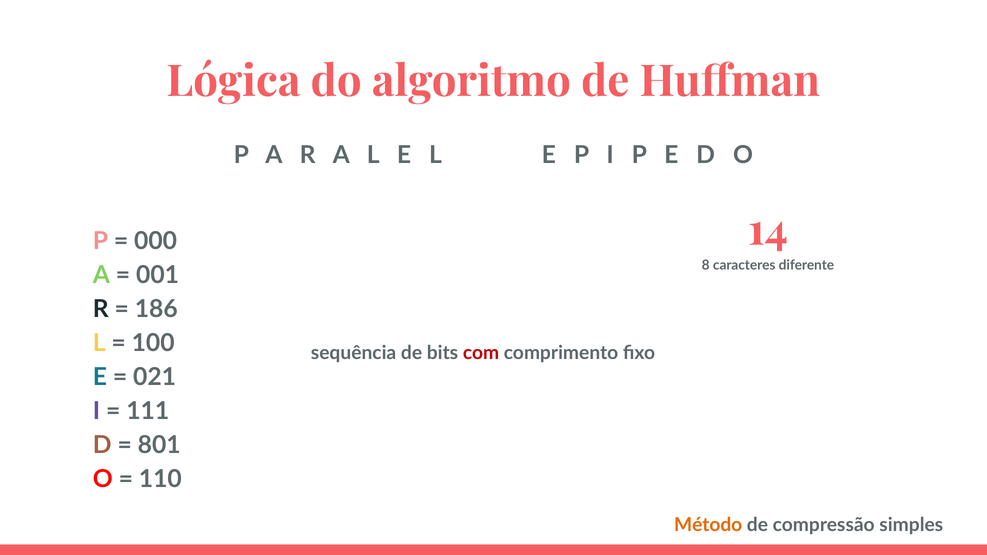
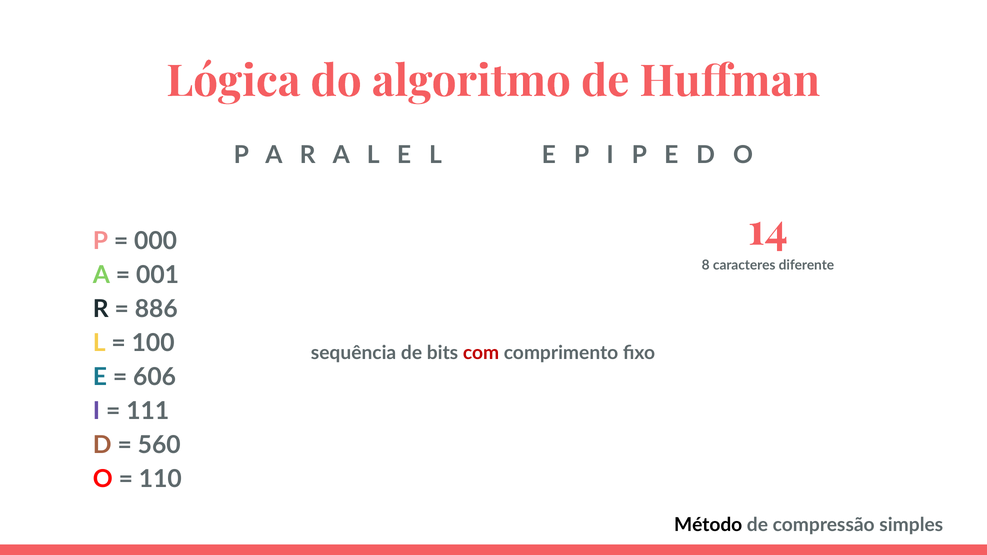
186: 186 -> 886 (156, 309)
021: 021 -> 606 (155, 377)
801: 801 -> 560 (159, 445)
Método colour: orange -> black (708, 525)
